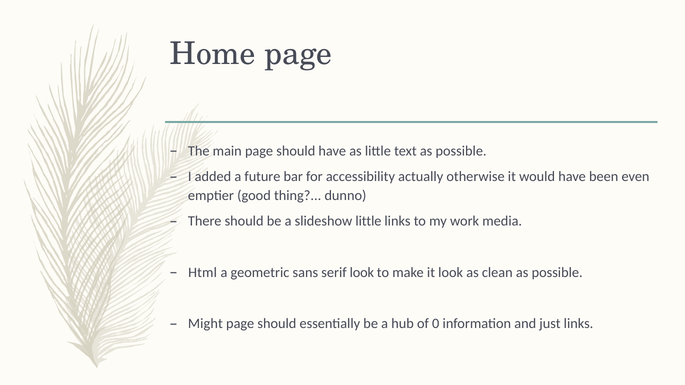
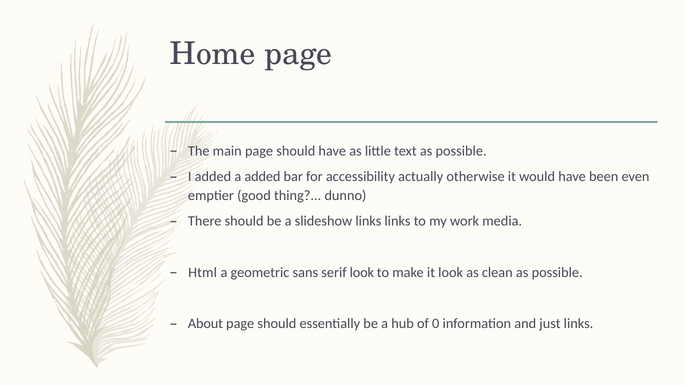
a future: future -> added (262, 177)
slideshow little: little -> links (368, 221)
Might: Might -> About (205, 324)
